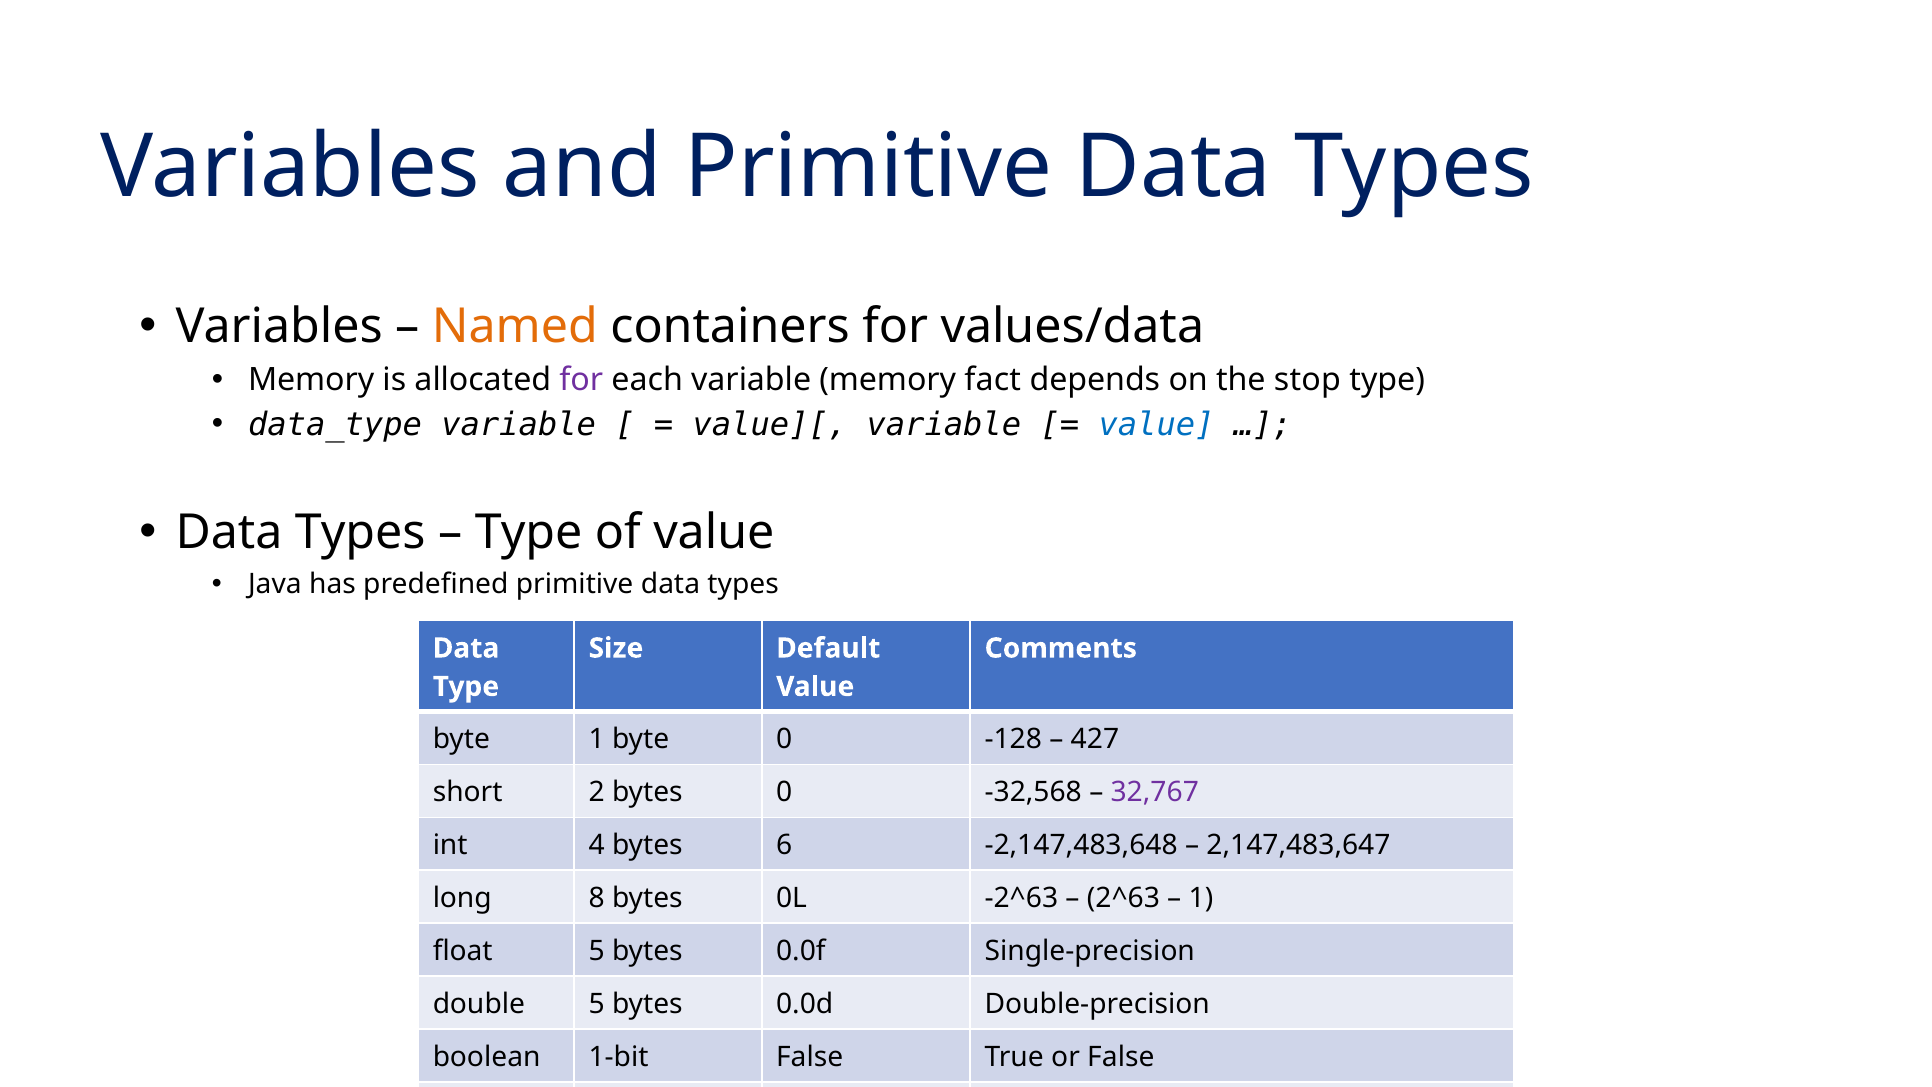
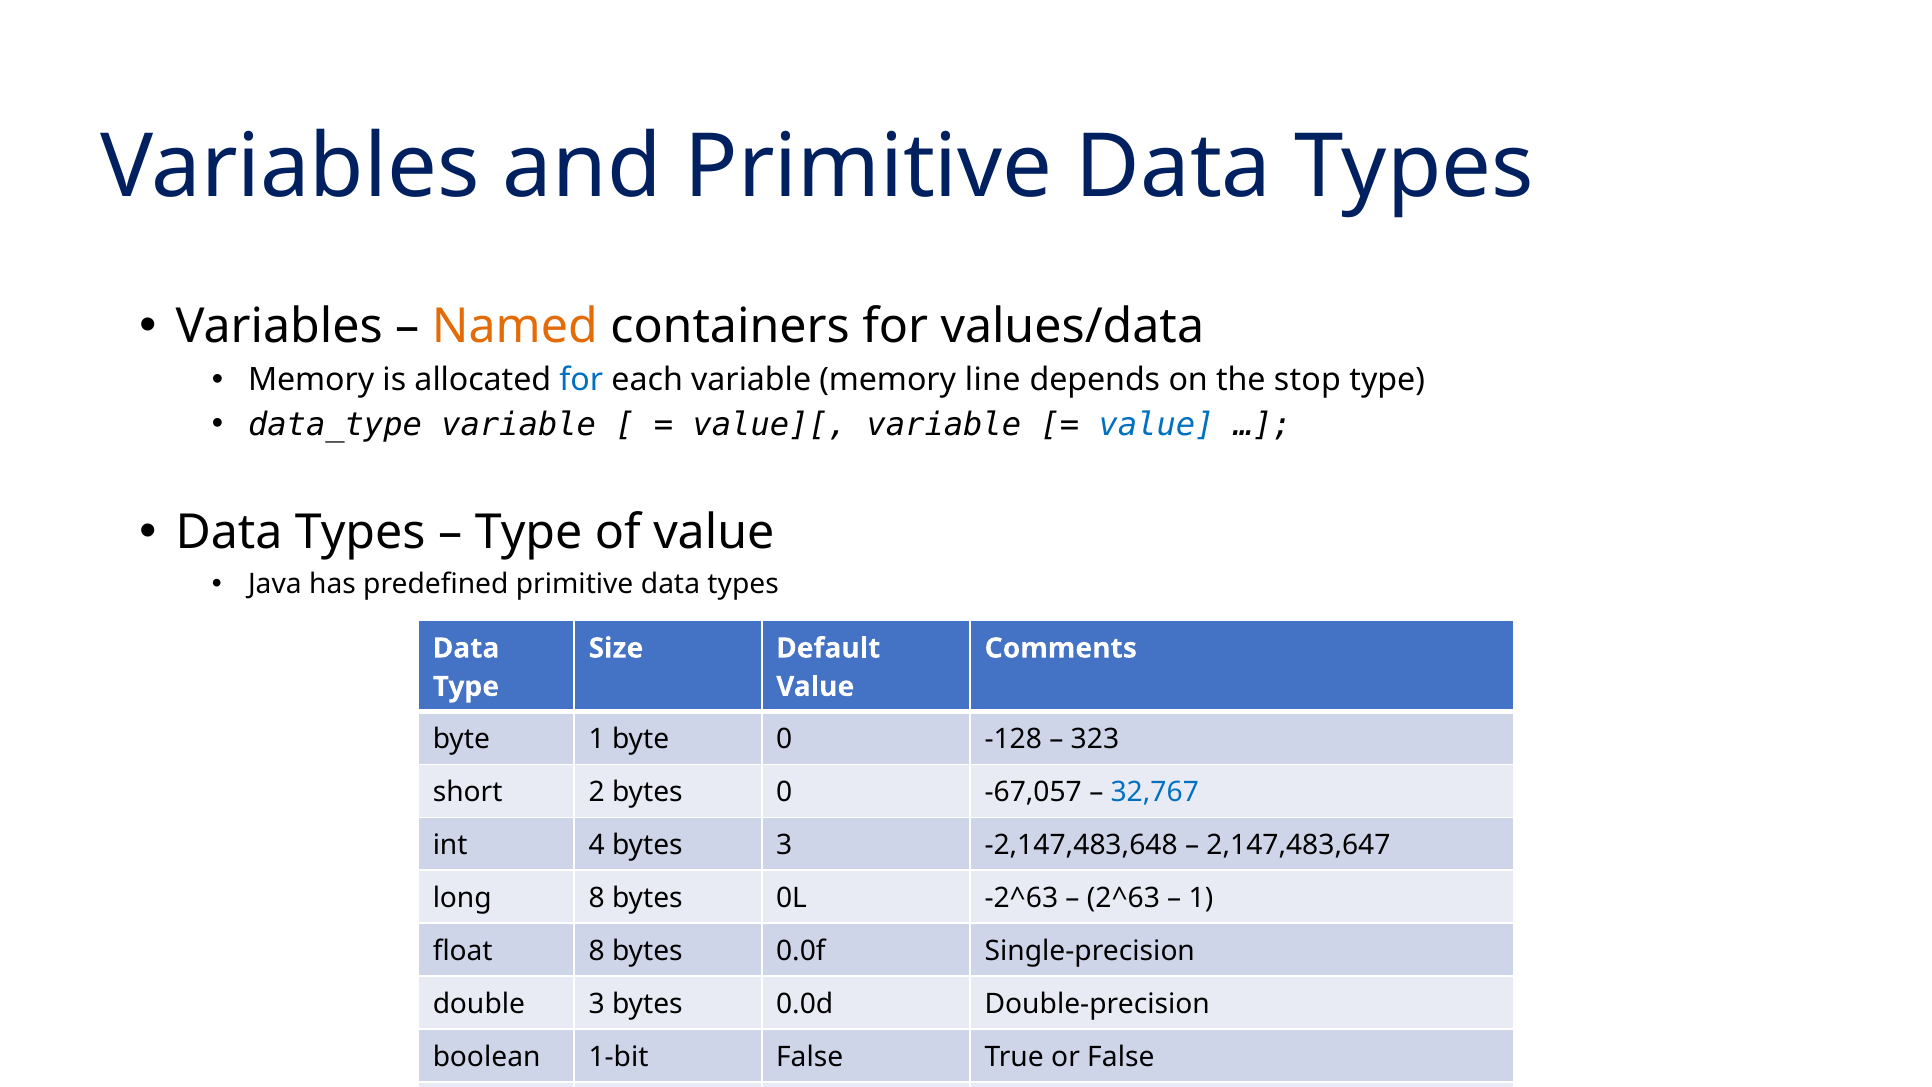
for colour: purple -> blue (581, 380)
fact: fact -> line (993, 380)
427: 427 -> 323 (1095, 739)
-32,568: -32,568 -> -67,057 (1033, 792)
32,767 colour: purple -> blue (1155, 792)
bytes 6: 6 -> 3 (784, 845)
float 5: 5 -> 8 (597, 951)
double 5: 5 -> 3 (597, 1004)
